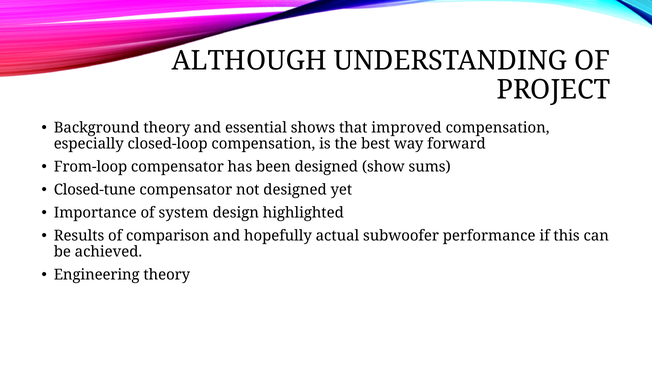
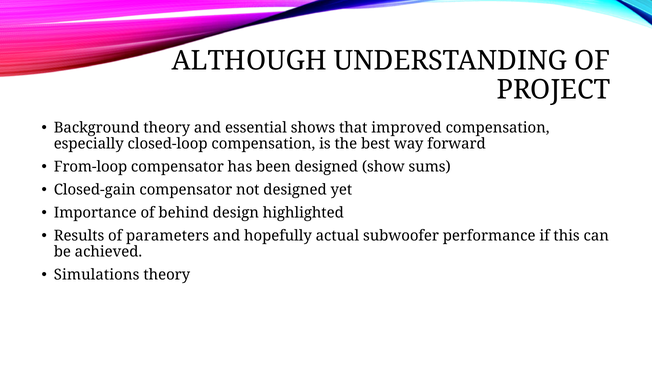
Closed-tune: Closed-tune -> Closed-gain (95, 190)
system: system -> behind (184, 213)
comparison: comparison -> parameters (168, 236)
Engineering: Engineering -> Simulations (97, 275)
